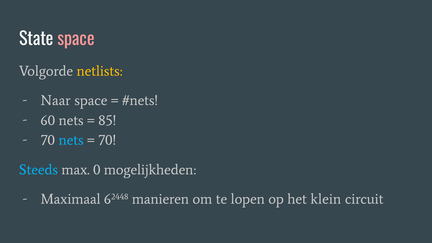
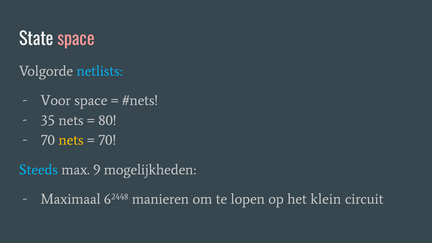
netlists colour: yellow -> light blue (100, 71)
Naar: Naar -> Voor (56, 100)
60: 60 -> 35 (48, 120)
85: 85 -> 80 (107, 120)
nets colour: light blue -> yellow (71, 140)
0: 0 -> 9 (97, 170)
